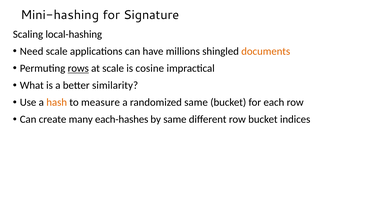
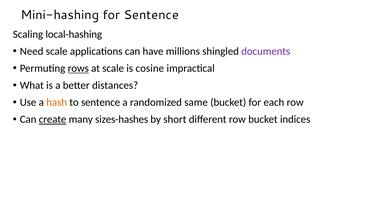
for Signature: Signature -> Sentence (151, 15)
documents colour: orange -> purple (266, 51)
similarity: similarity -> distances (115, 85)
to measure: measure -> sentence (101, 102)
create underline: none -> present (53, 119)
each-hashes: each-hashes -> sizes-hashes (122, 119)
by same: same -> short (175, 119)
